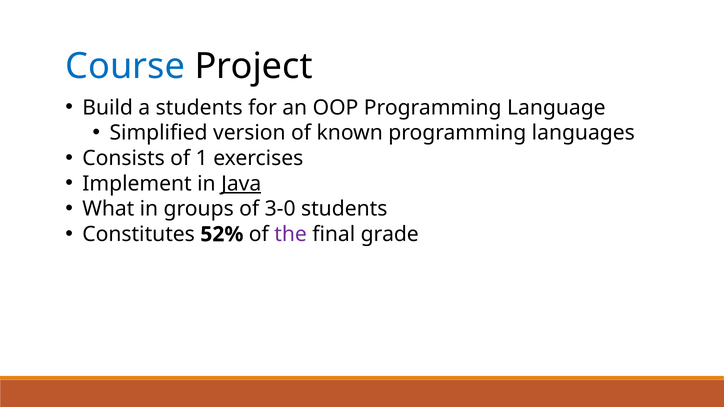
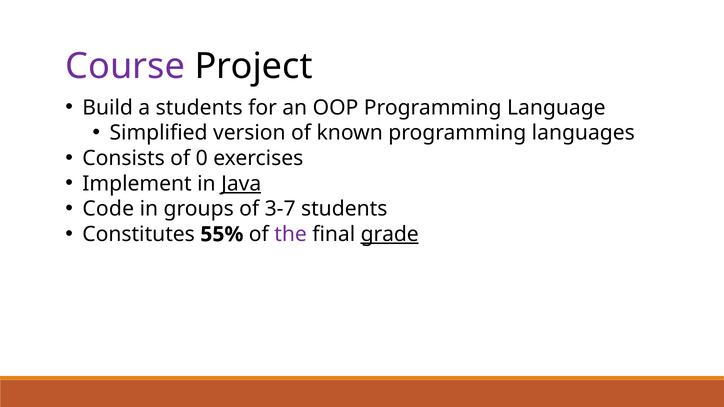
Course colour: blue -> purple (125, 67)
1: 1 -> 0 (202, 158)
What: What -> Code (108, 209)
3-0: 3-0 -> 3-7 (280, 209)
52%: 52% -> 55% (222, 234)
grade underline: none -> present (390, 234)
